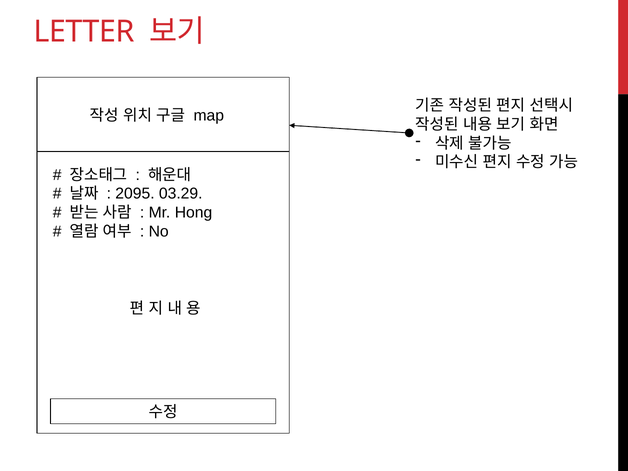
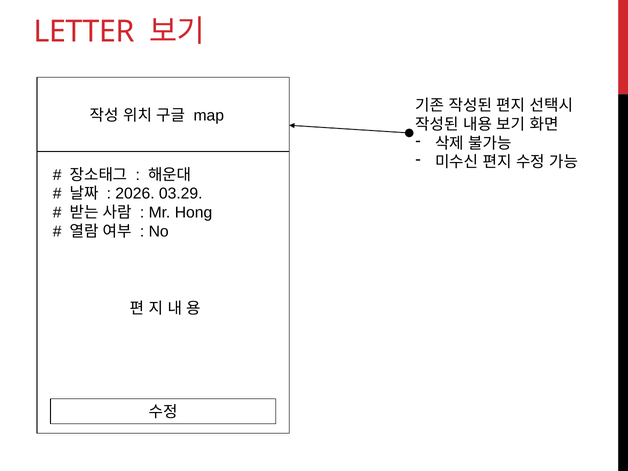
2095: 2095 -> 2026 (135, 194)
